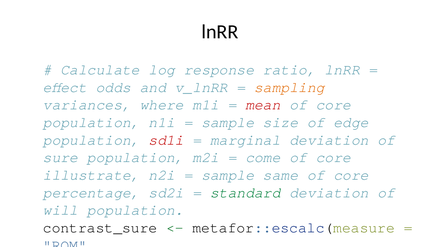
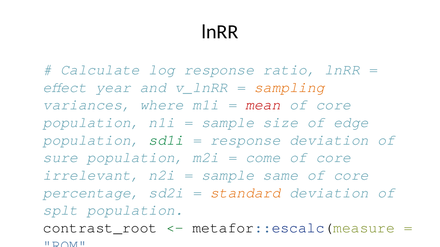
effect odds: odds -> year (113, 87)
sd1i colour: red -> green (166, 140)
marginal: marginal -> response (245, 140)
illustrate: illustrate -> irrelevant (91, 175)
standard colour: green -> orange (245, 193)
will: will -> splt (61, 211)
contrast_sure: contrast_sure -> contrast_root (100, 228)
